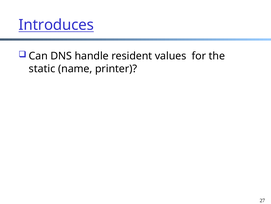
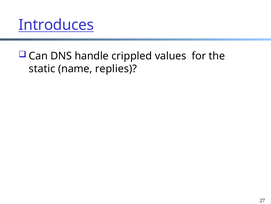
resident: resident -> crippled (132, 56)
printer: printer -> replies (116, 68)
